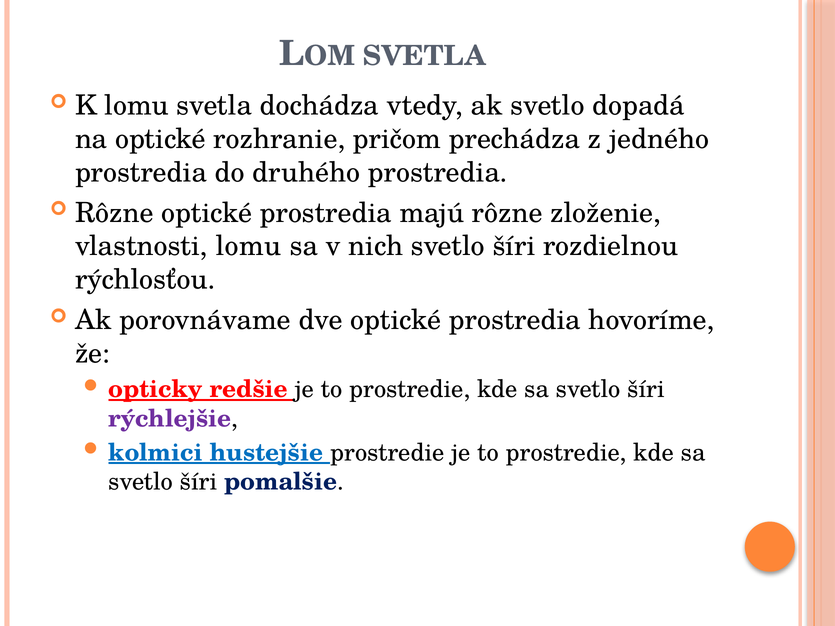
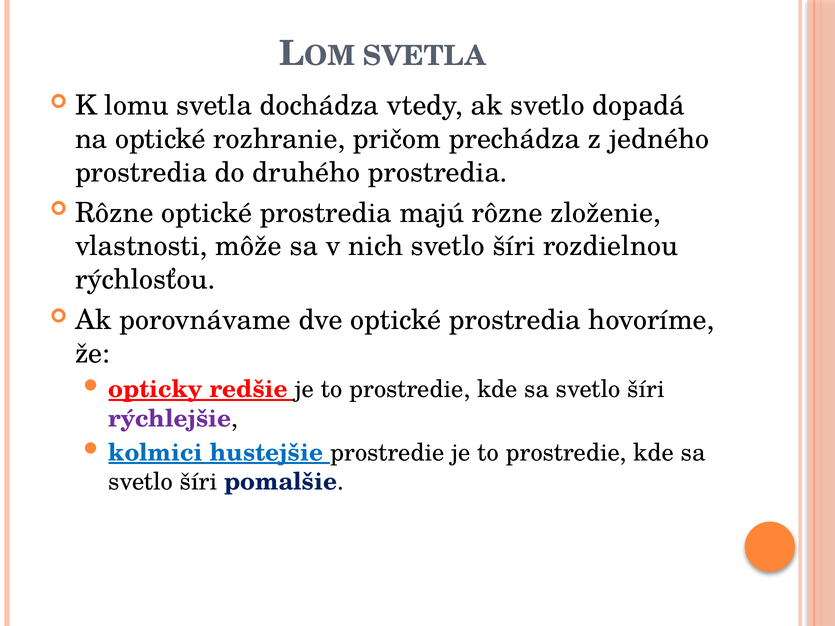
vlastnosti lomu: lomu -> môže (249, 246)
